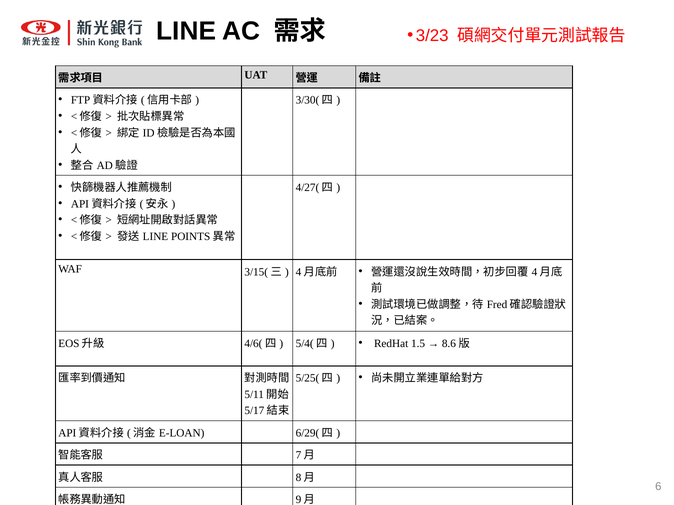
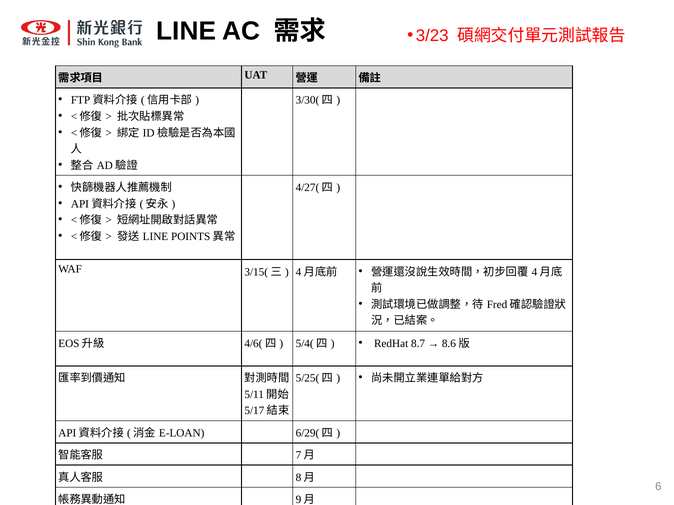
1.5: 1.5 -> 8.7 (418, 344)
